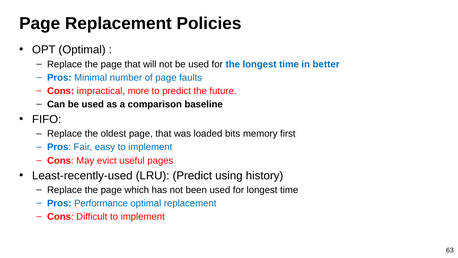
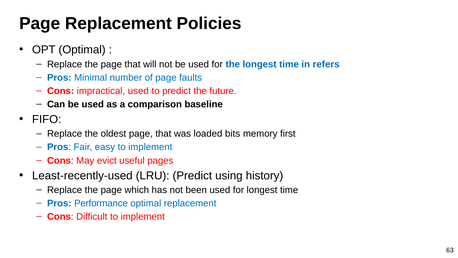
better: better -> refers (326, 64)
impractical more: more -> used (138, 91)
